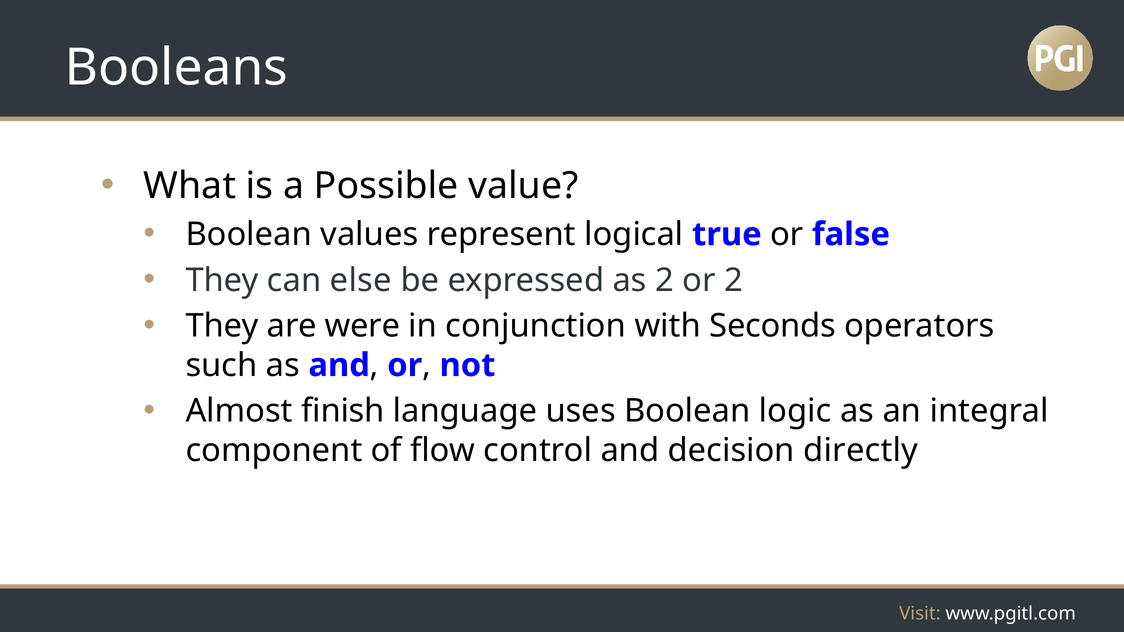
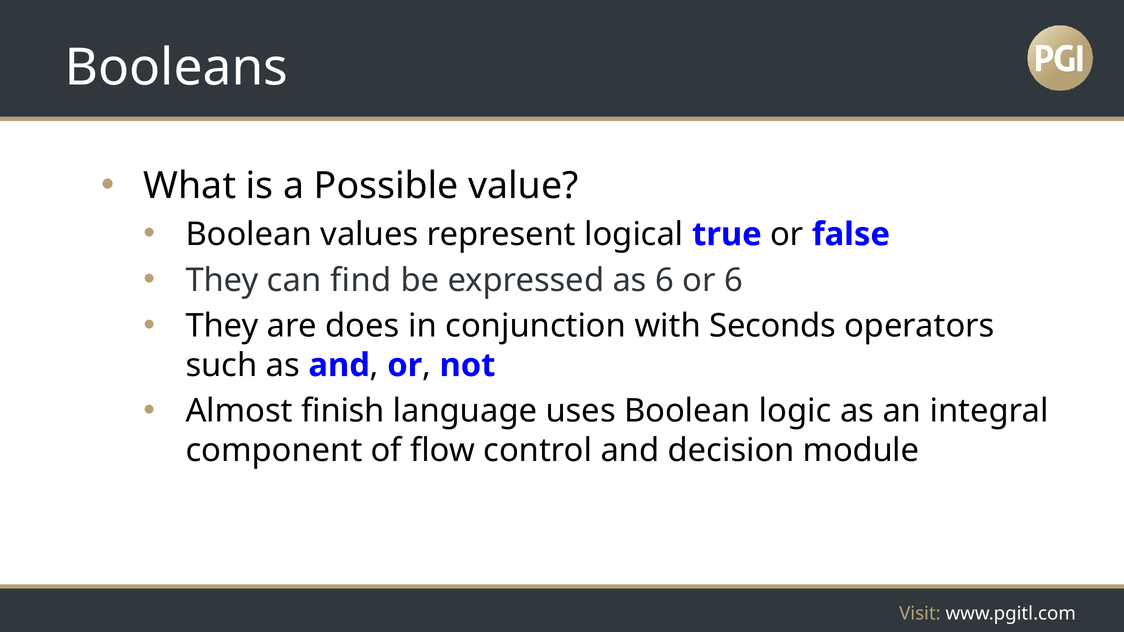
else: else -> find (361, 280)
as 2: 2 -> 6 (664, 280)
or 2: 2 -> 6 (733, 280)
were: were -> does (362, 326)
directly: directly -> module (861, 451)
